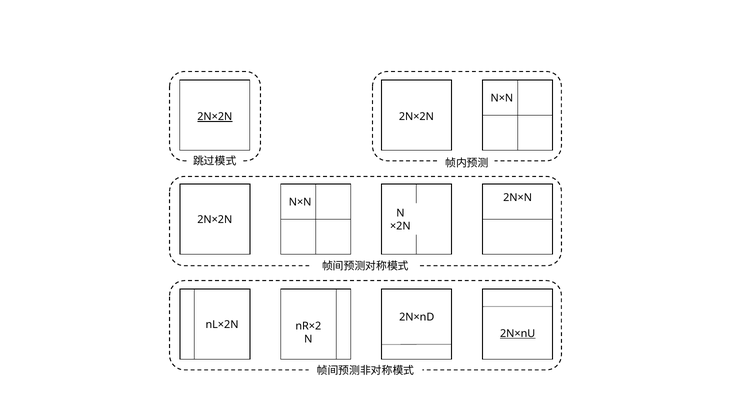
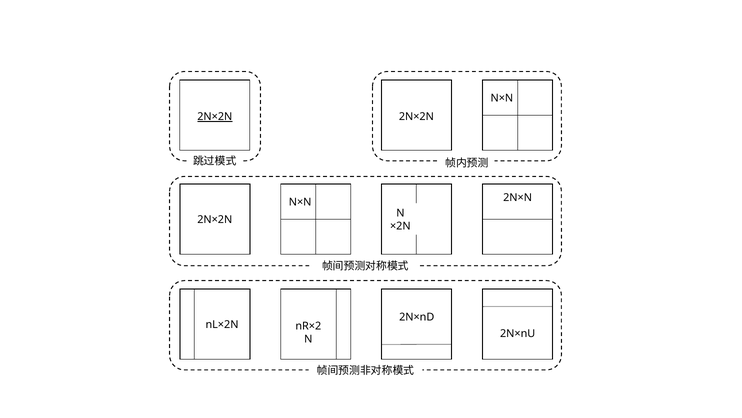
2N×nU underline: present -> none (518, 333)
